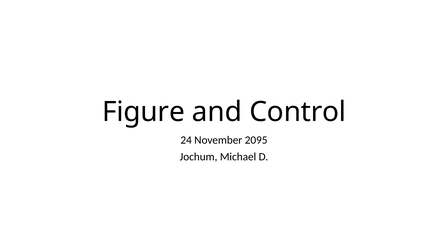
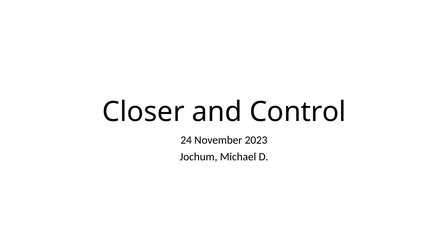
Figure: Figure -> Closer (143, 112)
2095: 2095 -> 2023 (256, 140)
